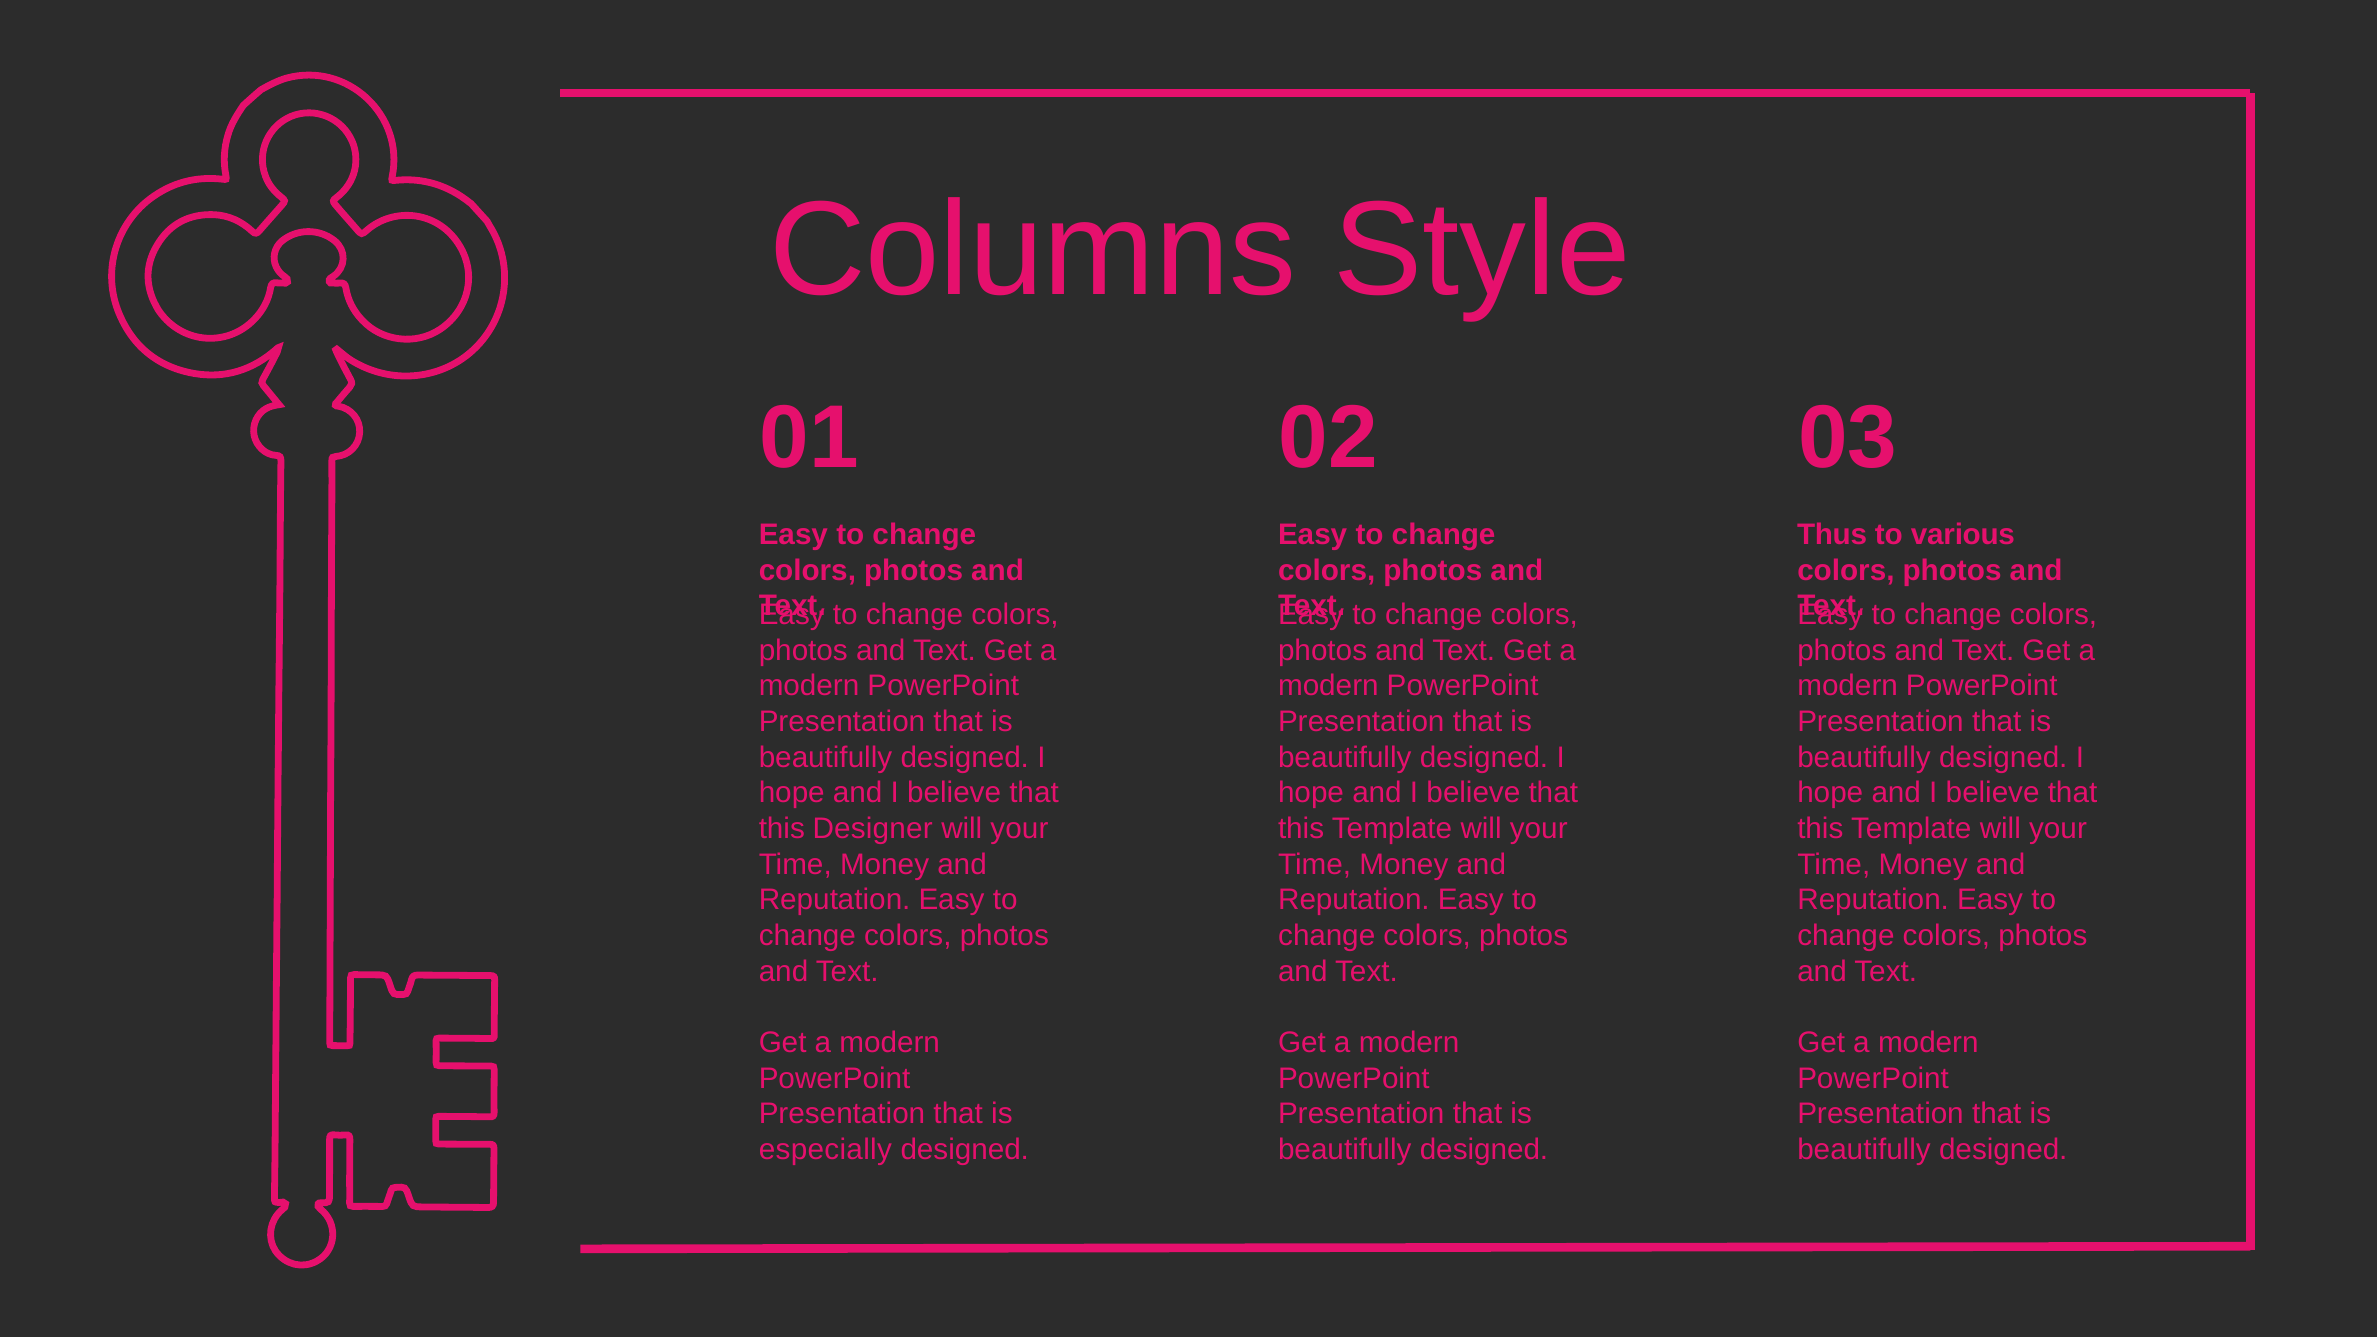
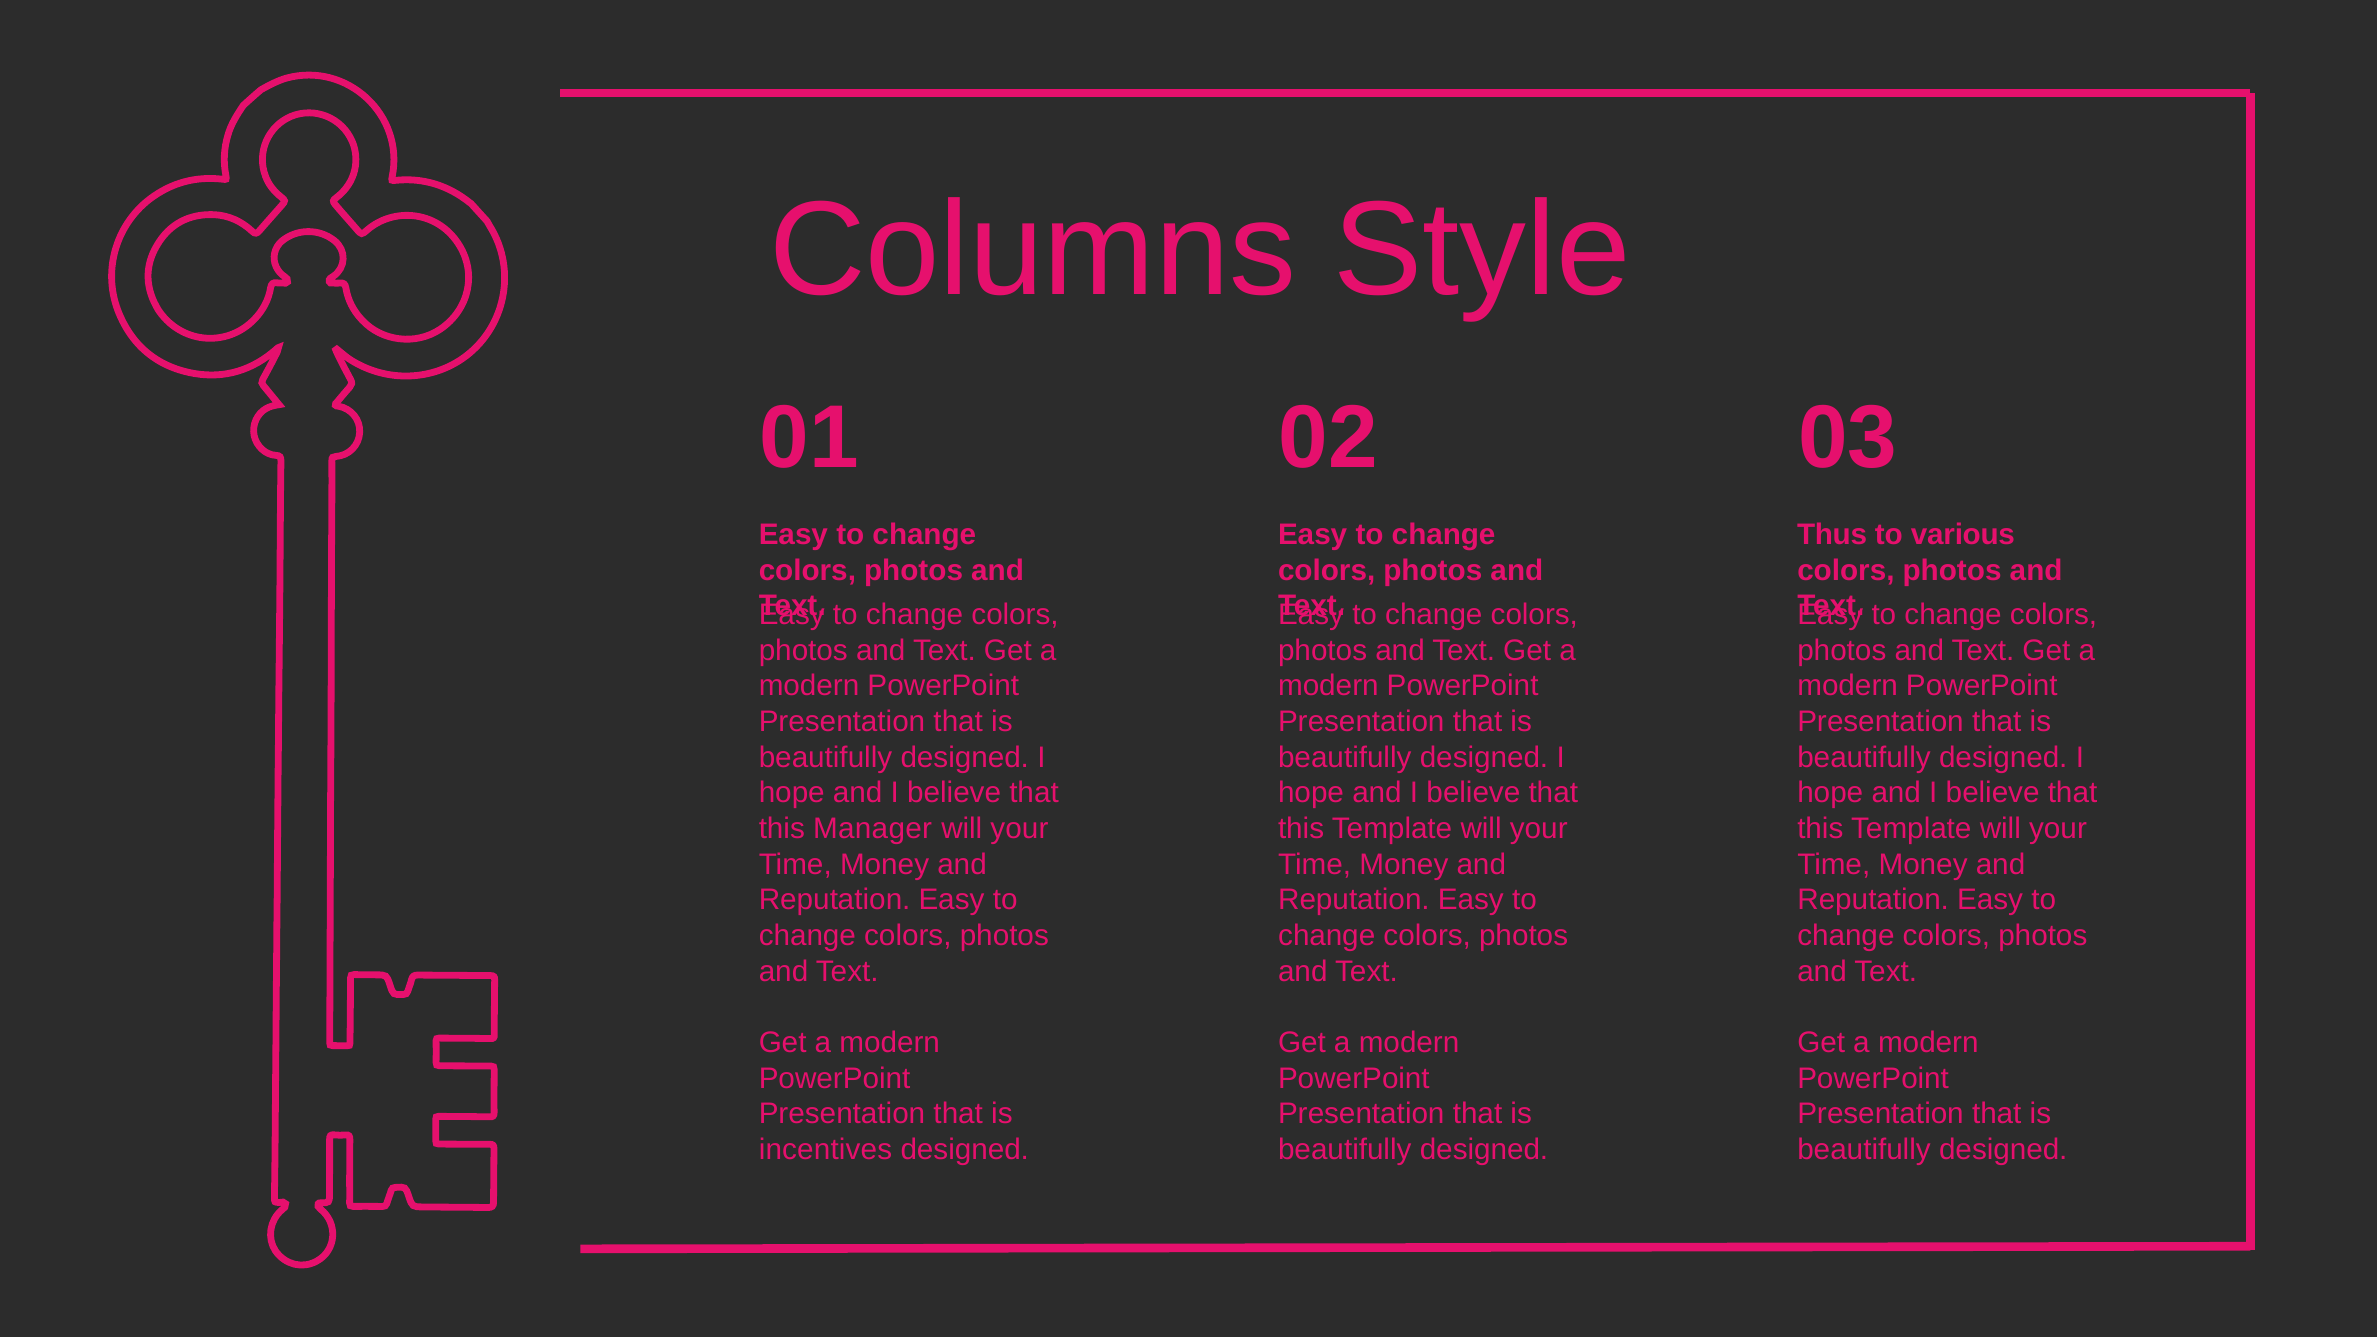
Designer: Designer -> Manager (873, 829)
especially: especially -> incentives (825, 1150)
